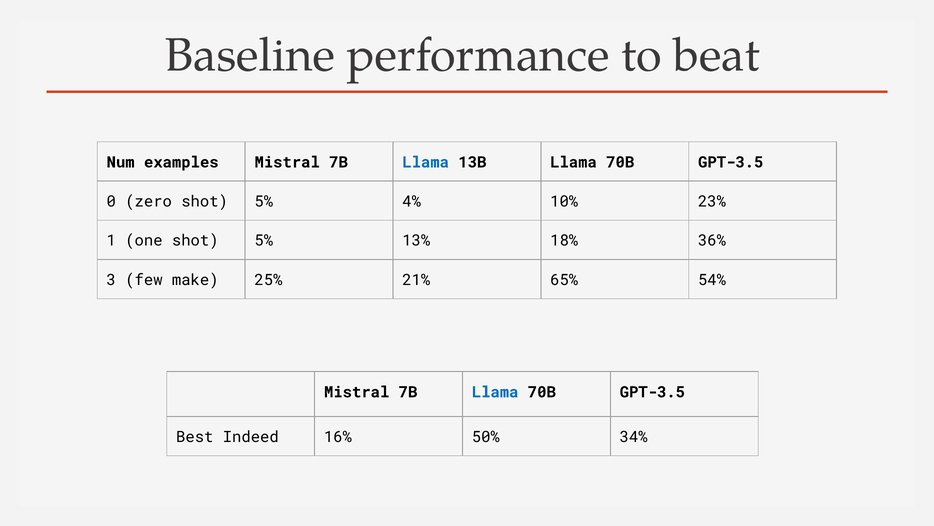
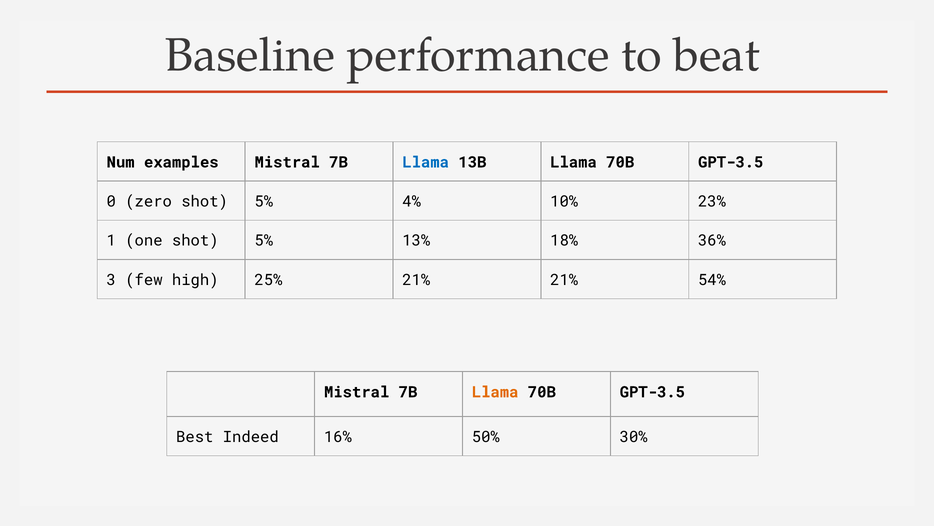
make: make -> high (195, 280)
21% 65%: 65% -> 21% (564, 280)
Llama colour: blue -> orange (495, 392)
34%: 34% -> 30% (634, 436)
